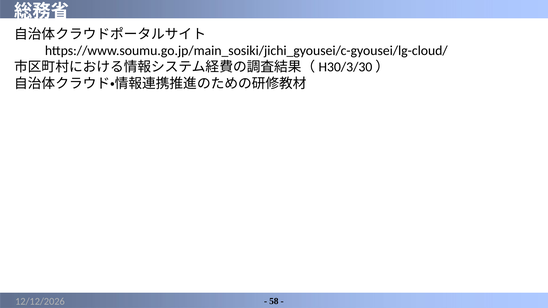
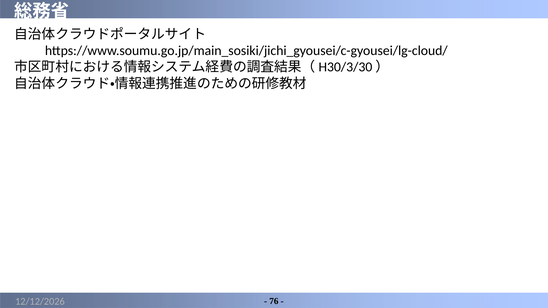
58: 58 -> 76 (274, 301)
